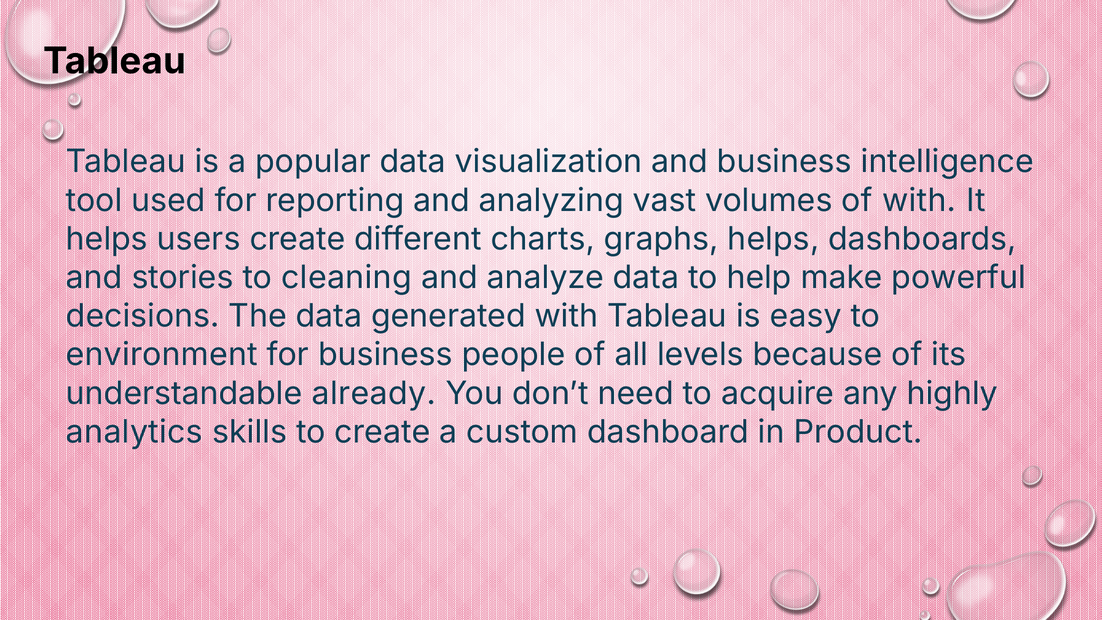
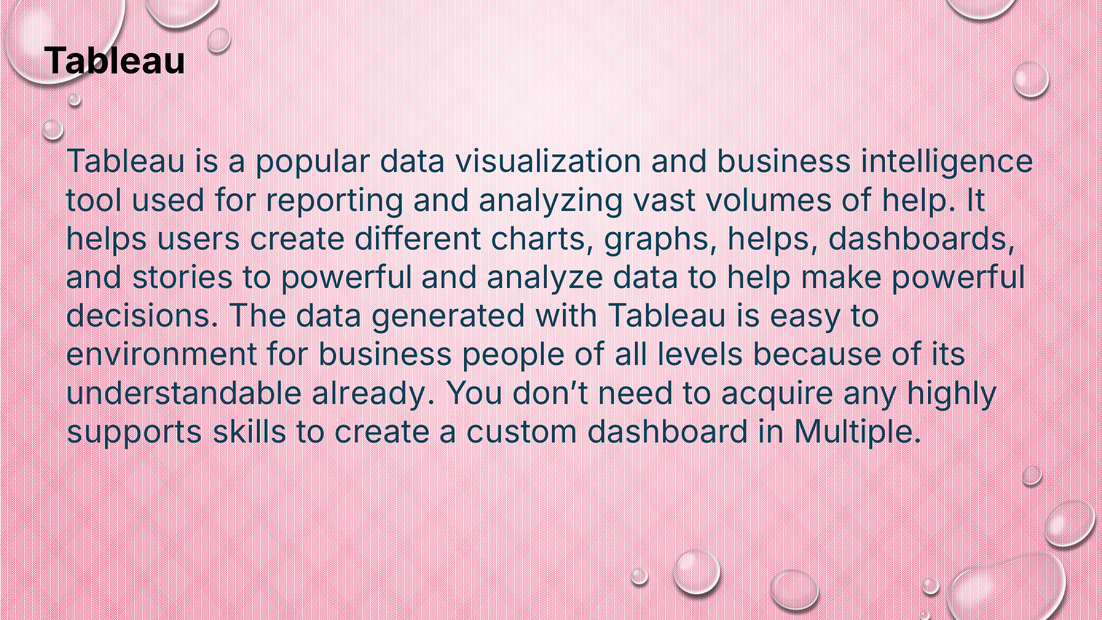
of with: with -> help (919, 200)
to cleaning: cleaning -> powerful (347, 278)
analytics: analytics -> supports (134, 432)
Product: Product -> Multiple (858, 432)
